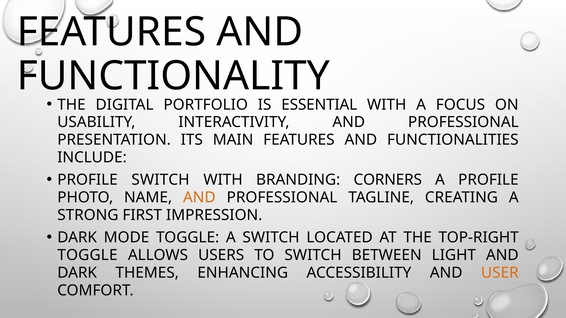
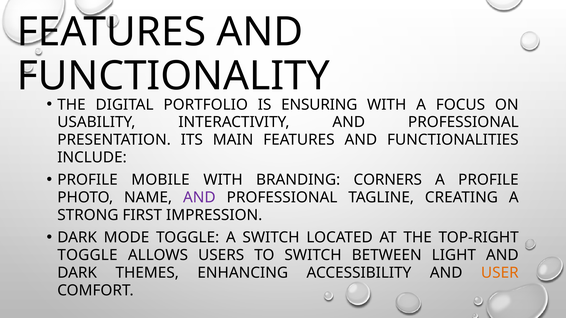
ESSENTIAL: ESSENTIAL -> ENSURING (319, 105)
PROFILE SWITCH: SWITCH -> MOBILE (160, 180)
AND colour: orange -> purple (199, 198)
